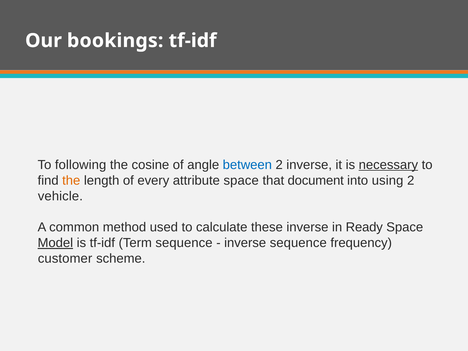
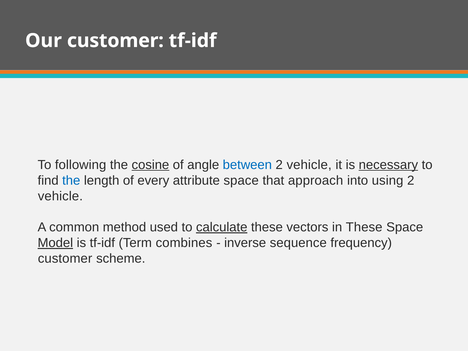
Our bookings: bookings -> customer (115, 41)
cosine underline: none -> present (150, 165)
inverse: inverse -> vehicle (309, 165)
the colour: orange -> blue (71, 180)
document: document -> approach (316, 180)
calculate underline: none -> present (222, 227)
these inverse: inverse -> vectors (307, 227)
in Ready: Ready -> These (364, 227)
Term sequence: sequence -> combines (184, 243)
